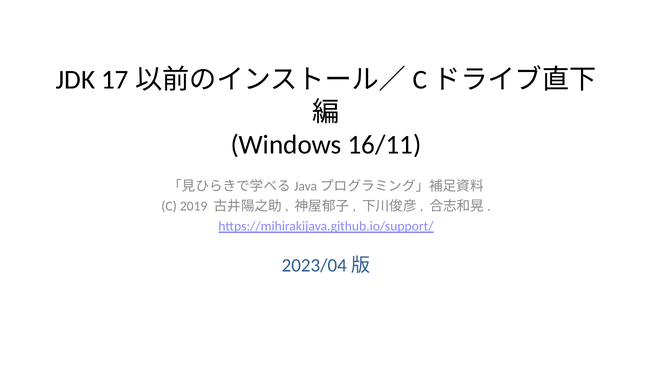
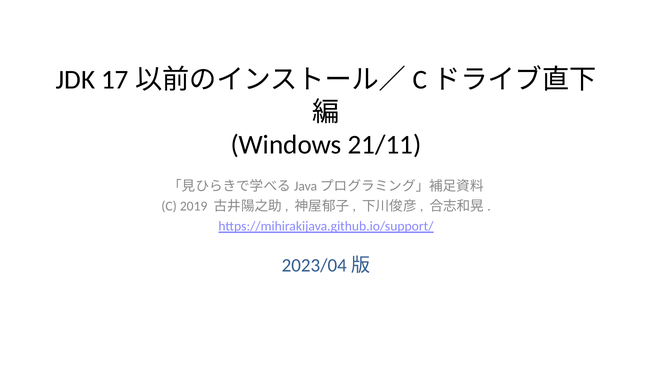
16/11: 16/11 -> 21/11 (384, 145)
